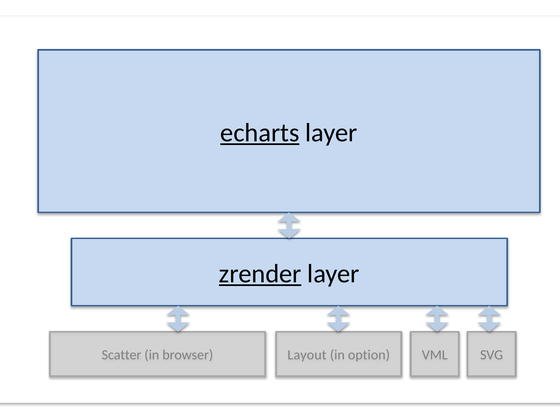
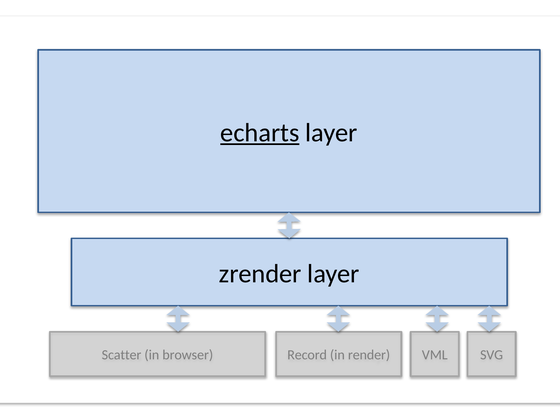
zrender underline: present -> none (260, 274)
Layout: Layout -> Record (307, 355)
option: option -> render (369, 355)
